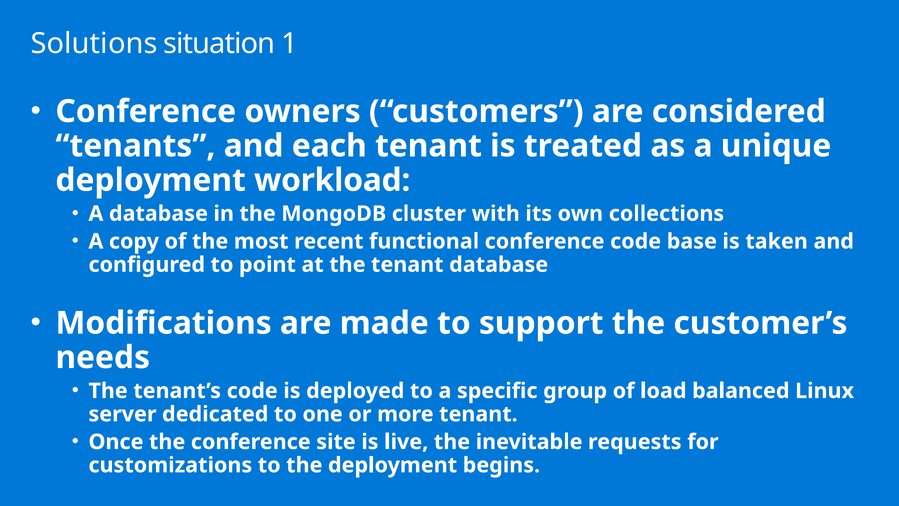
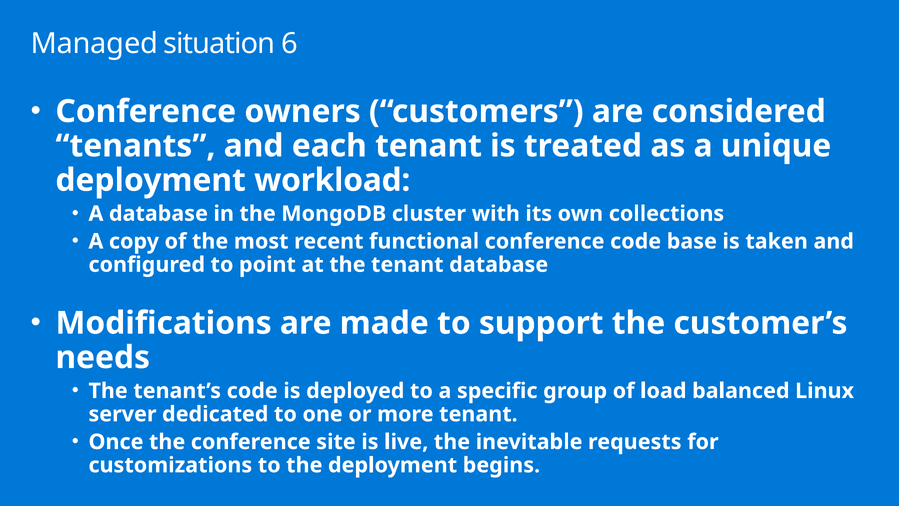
Solutions: Solutions -> Managed (94, 44)
1: 1 -> 6 (289, 44)
